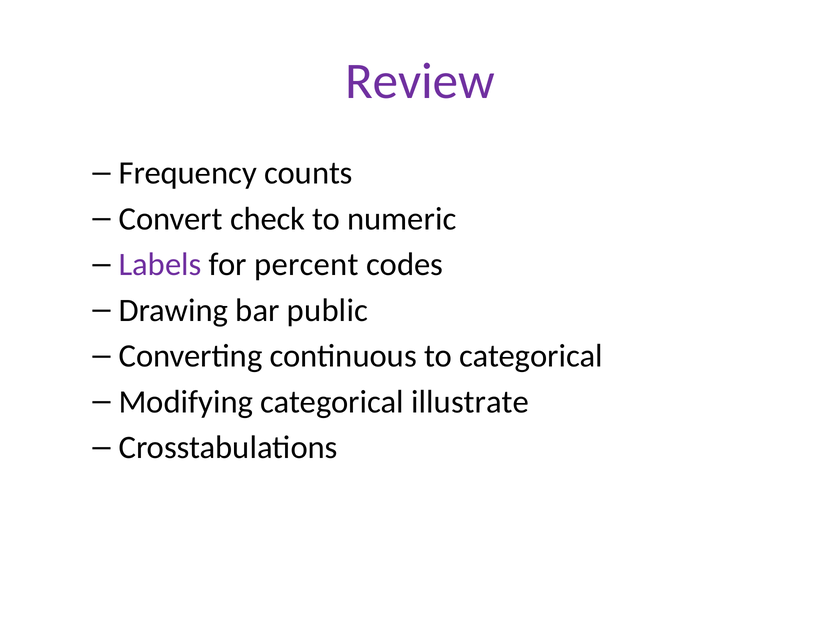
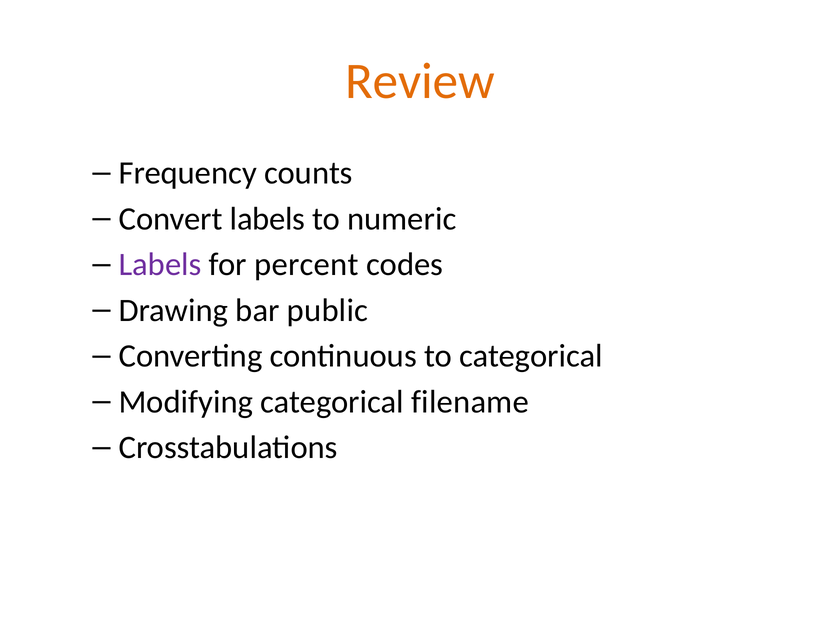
Review colour: purple -> orange (420, 81)
Convert check: check -> labels (268, 219)
illustrate: illustrate -> filename (470, 402)
